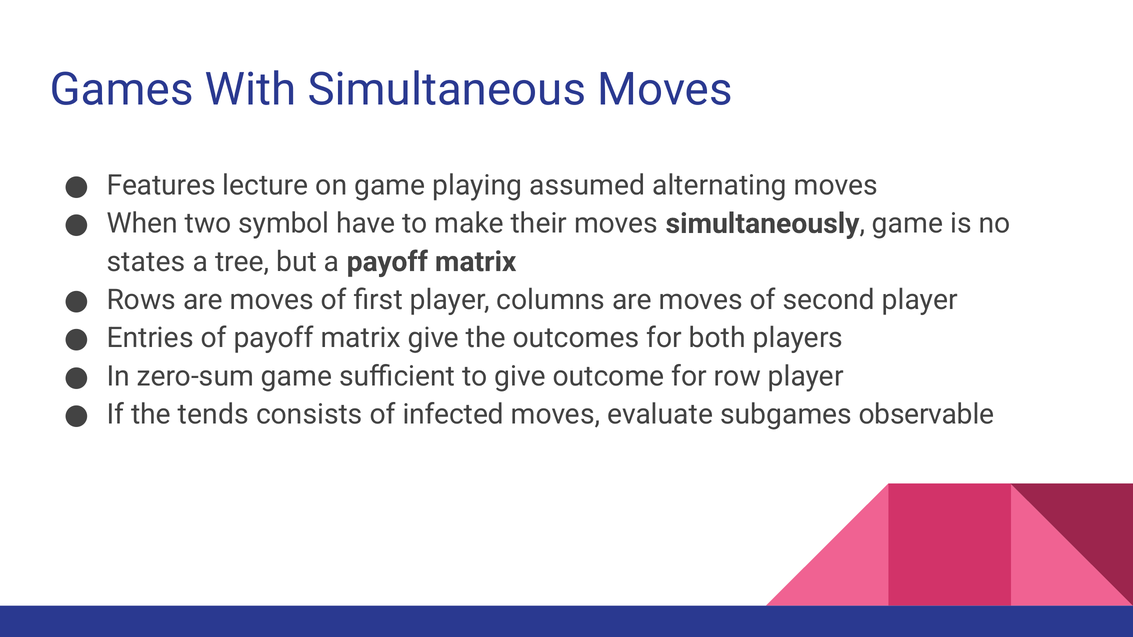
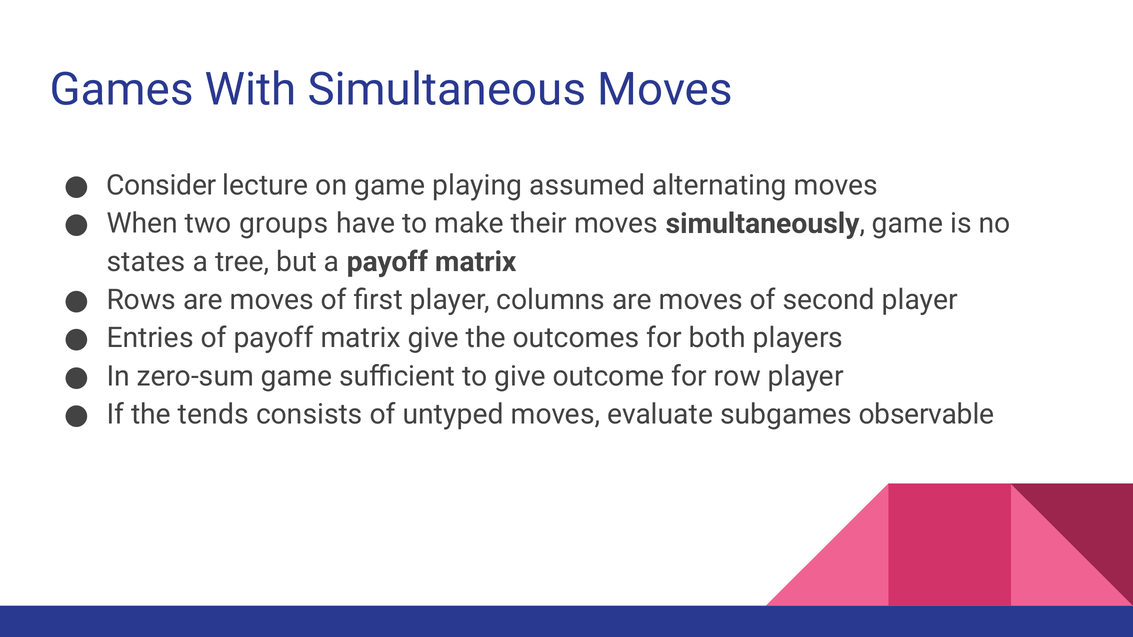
Features: Features -> Consider (161, 186)
symbol: symbol -> groups (284, 224)
infected: infected -> untyped (453, 415)
